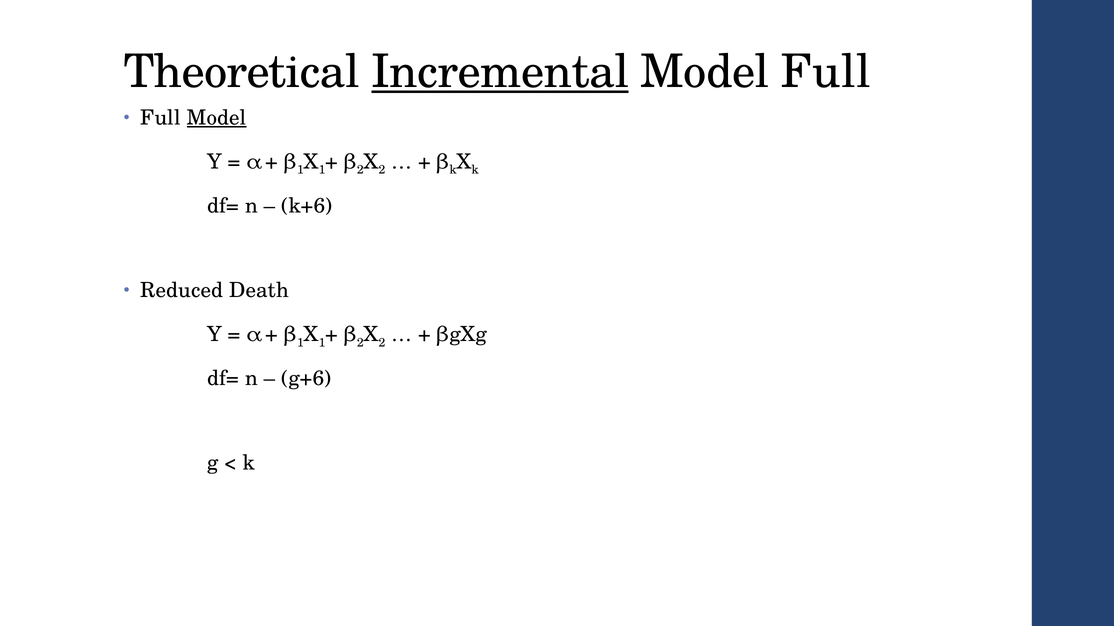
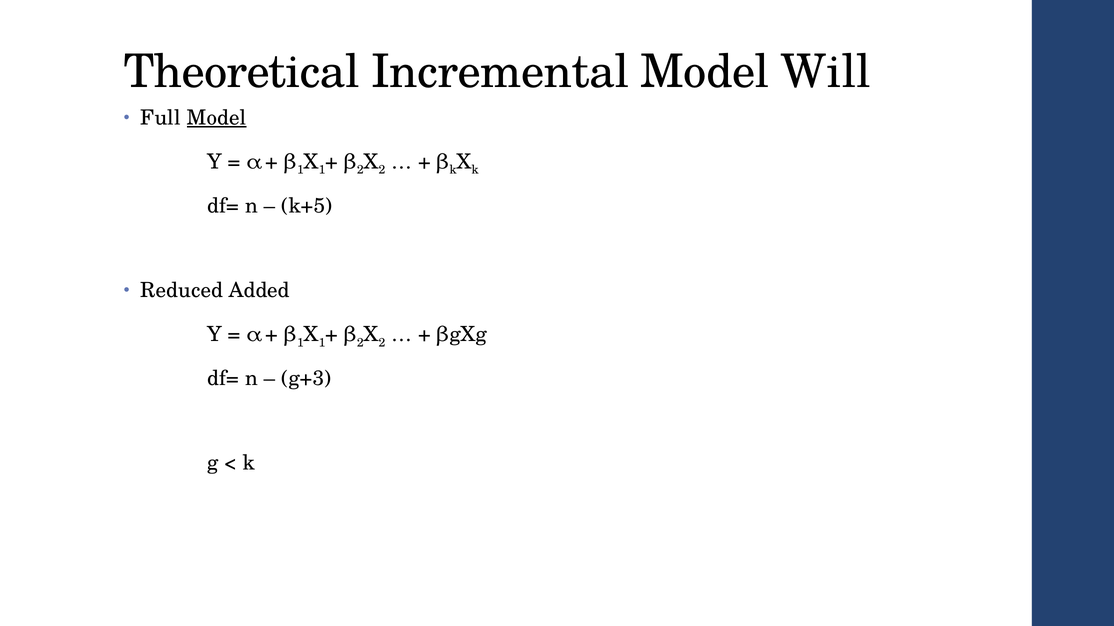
Incremental underline: present -> none (500, 72)
Model Full: Full -> Will (826, 72)
k+6: k+6 -> k+5 (307, 206)
Death: Death -> Added (259, 291)
g+6: g+6 -> g+3 (306, 379)
